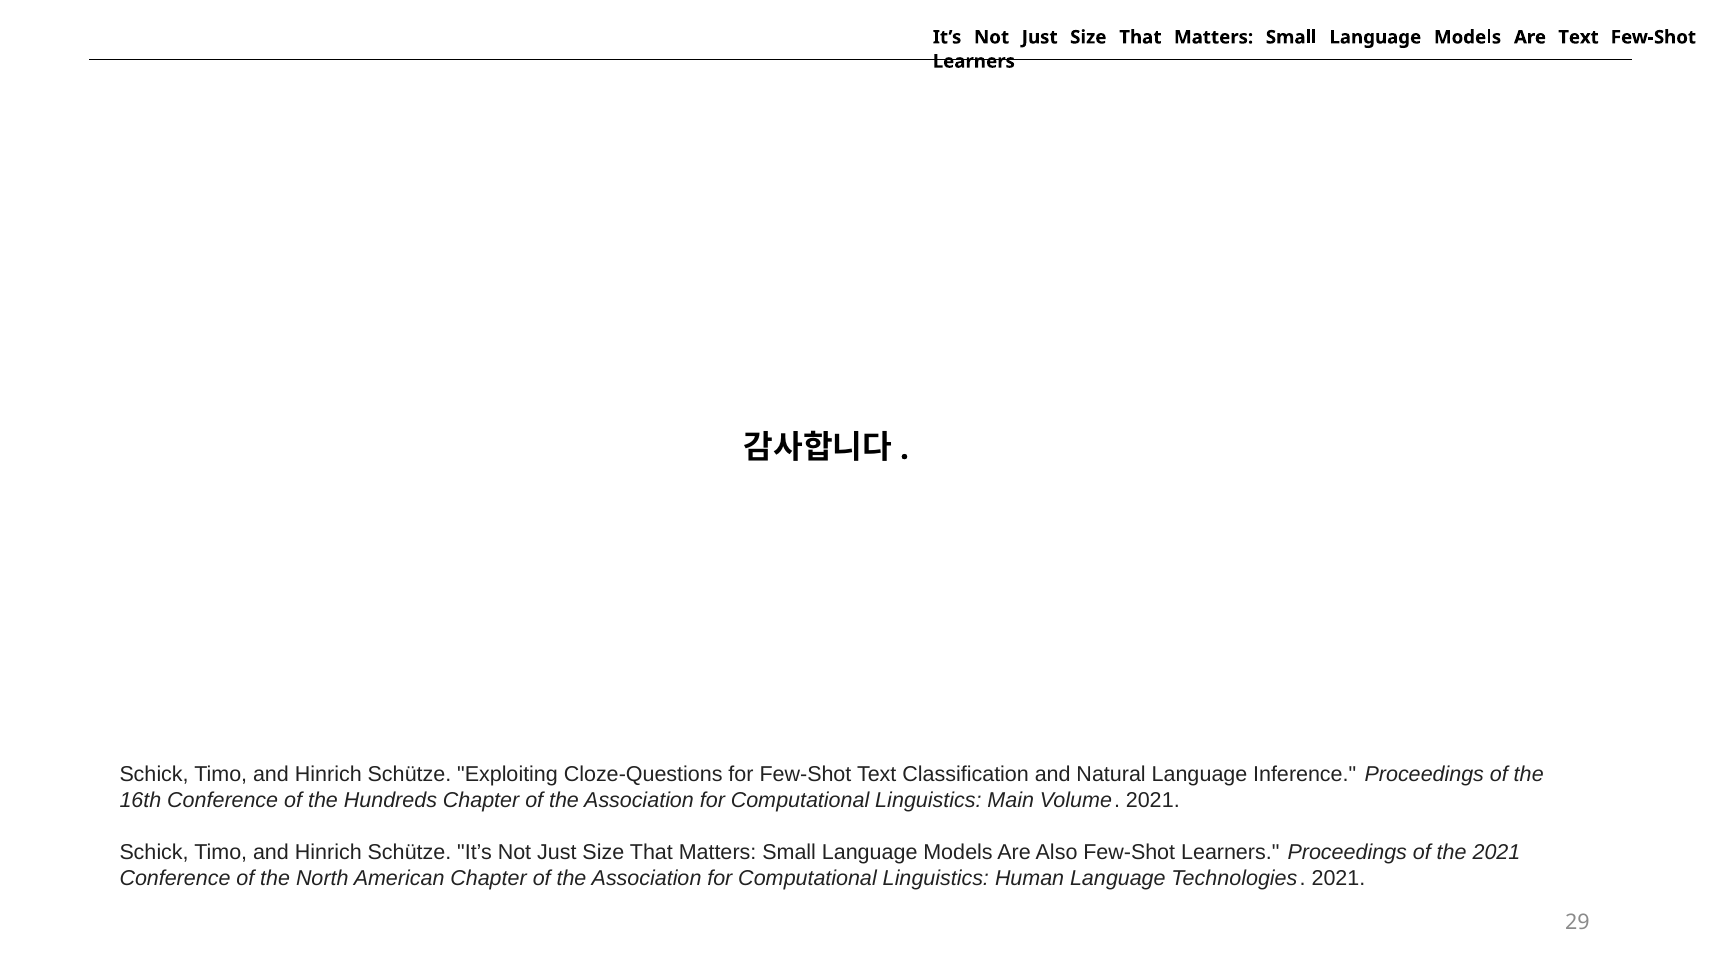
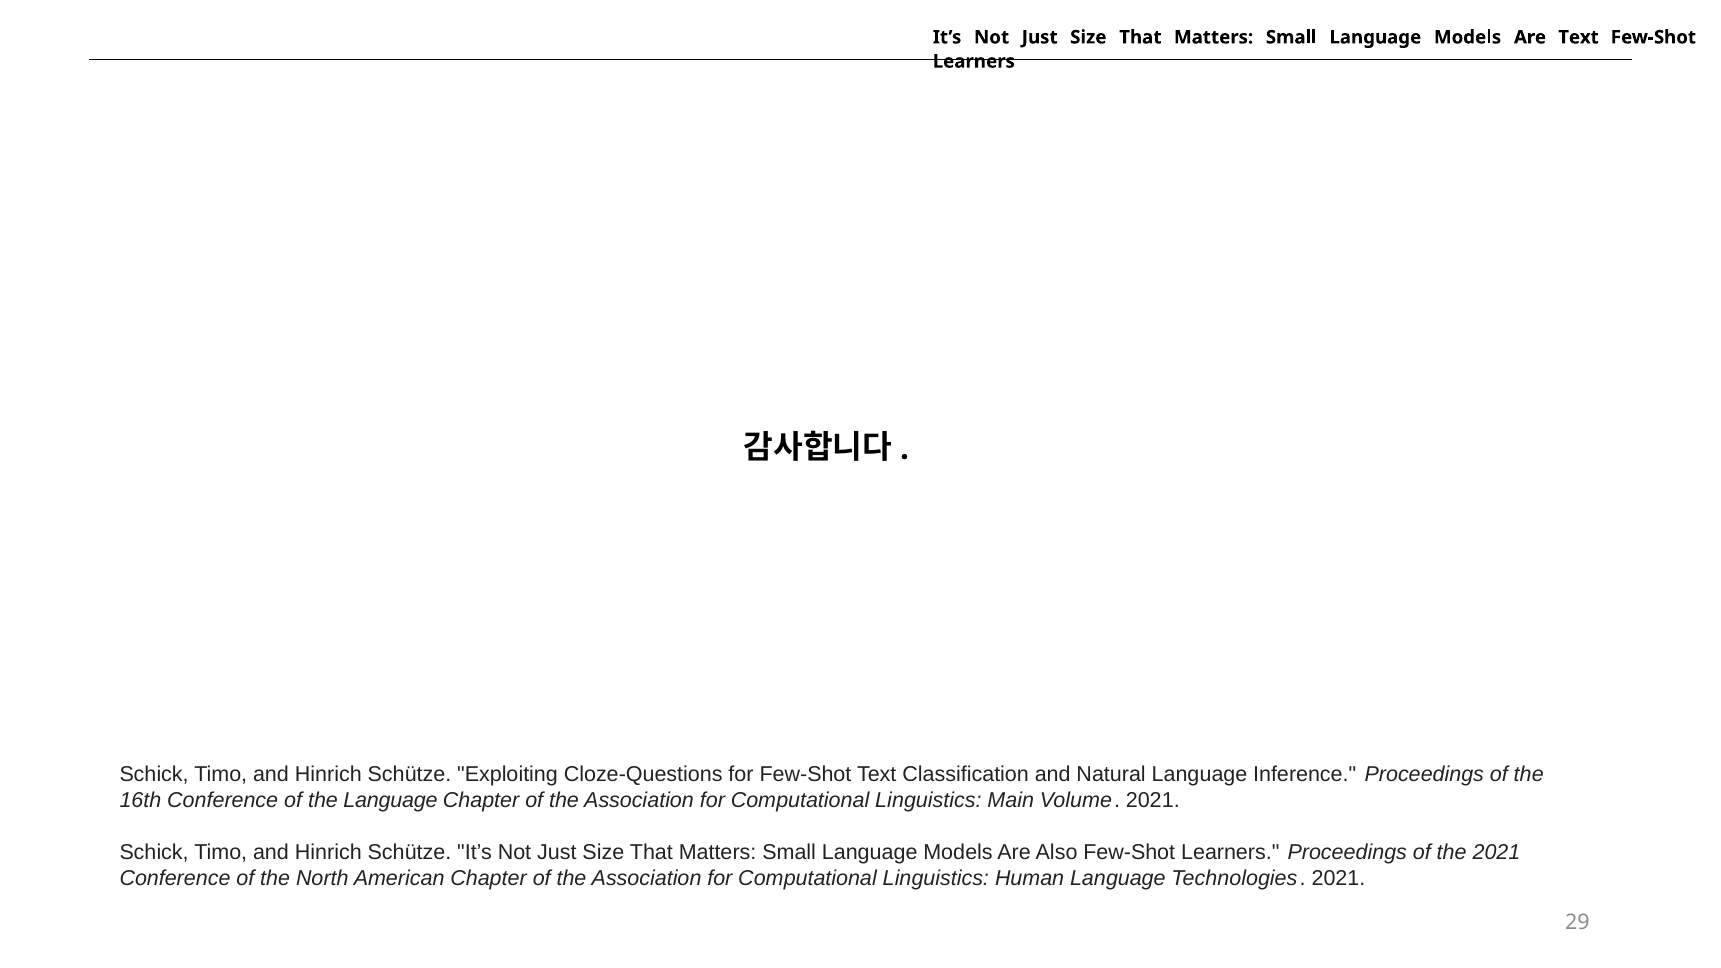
the Hundreds: Hundreds -> Language (391, 801)
